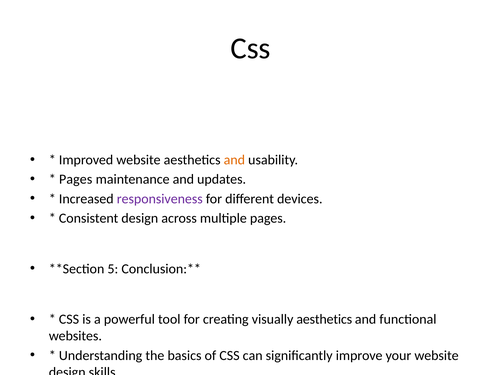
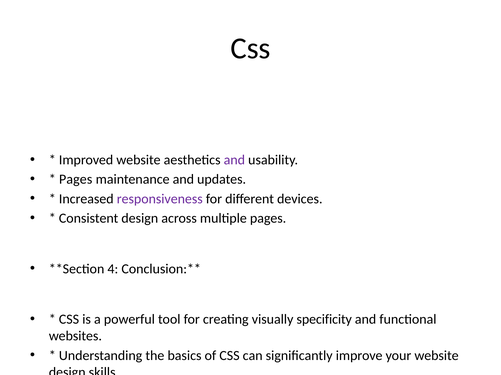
and colour: orange -> purple (234, 160)
5: 5 -> 4 (113, 269)
visually aesthetics: aesthetics -> specificity (324, 320)
